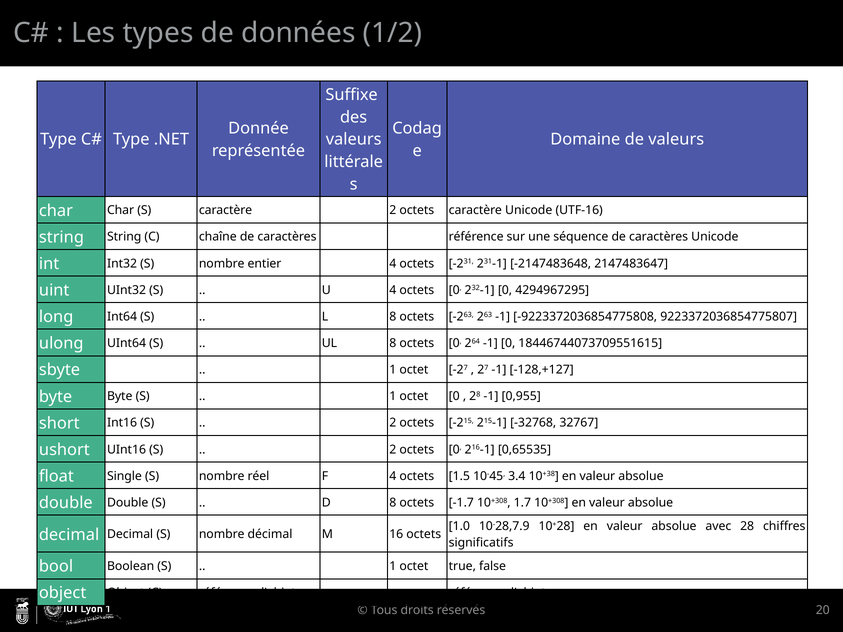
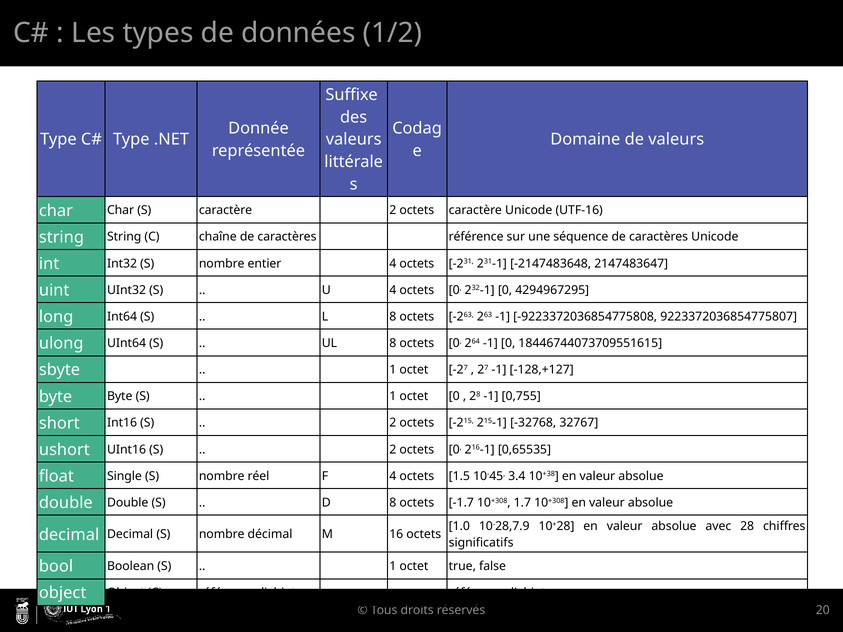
0,955: 0,955 -> 0,755 (521, 397)
